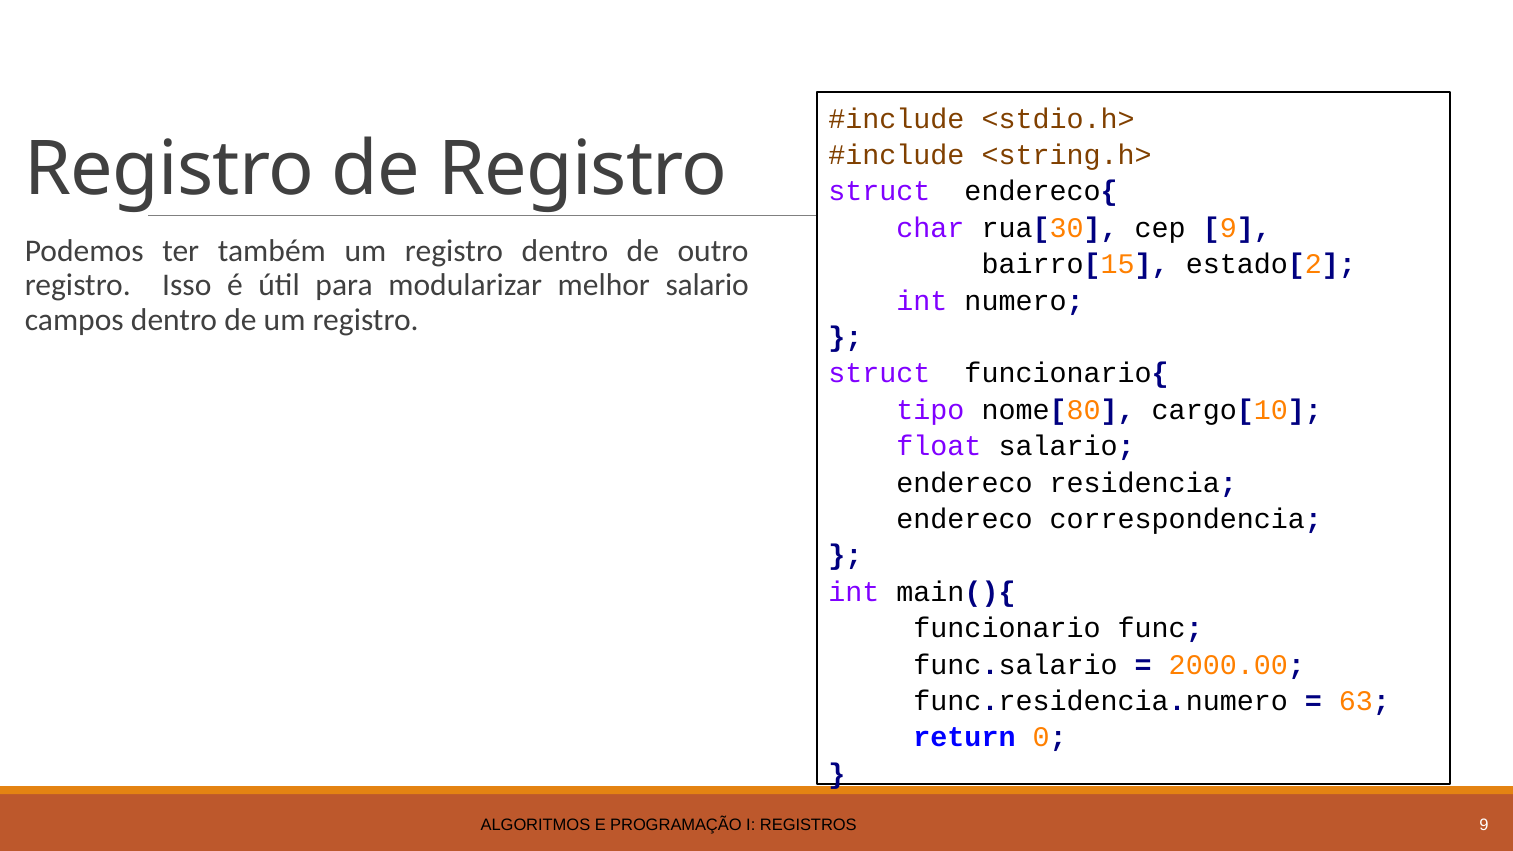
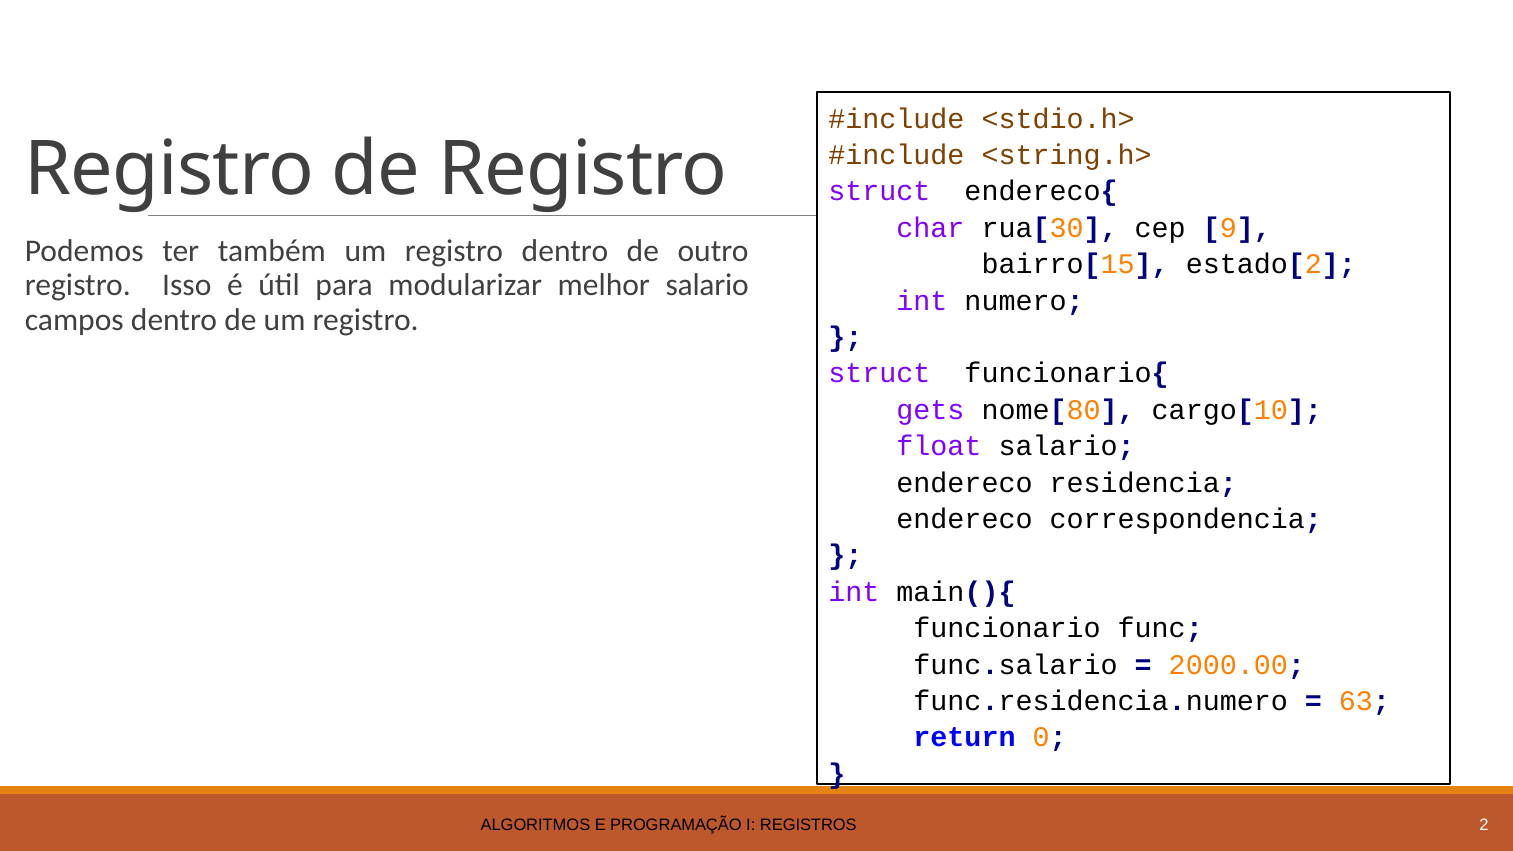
tipo: tipo -> gets (930, 410)
REGISTROS 9: 9 -> 2 (1484, 825)
